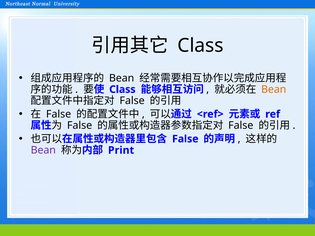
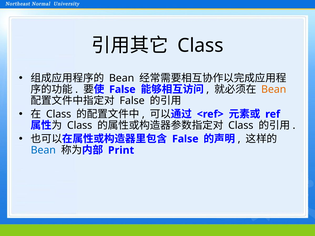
Class: Class -> False (122, 90)
False: False -> Class (59, 114)
False: False -> Class (80, 126)
False: False -> Class (241, 126)
Bean colour: purple -> blue (43, 150)
